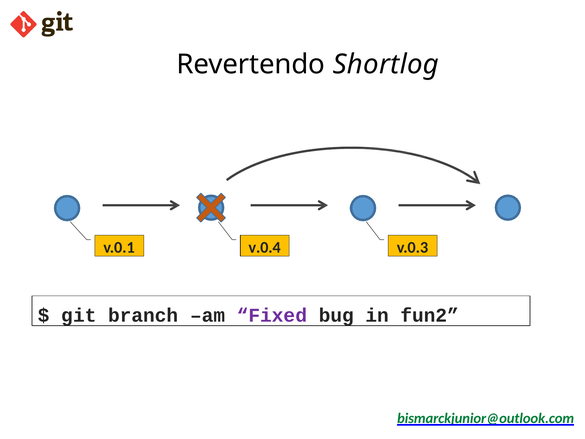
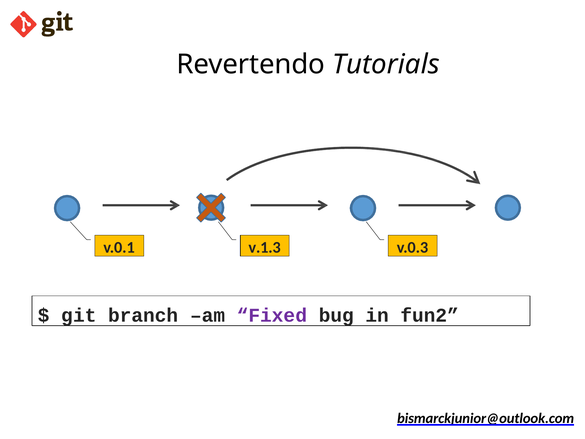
Shortlog: Shortlog -> Tutorials (386, 64)
v.0.4: v.0.4 -> v.1.3 (265, 247)
bismarckjunior@outlook.com colour: green -> black (486, 418)
